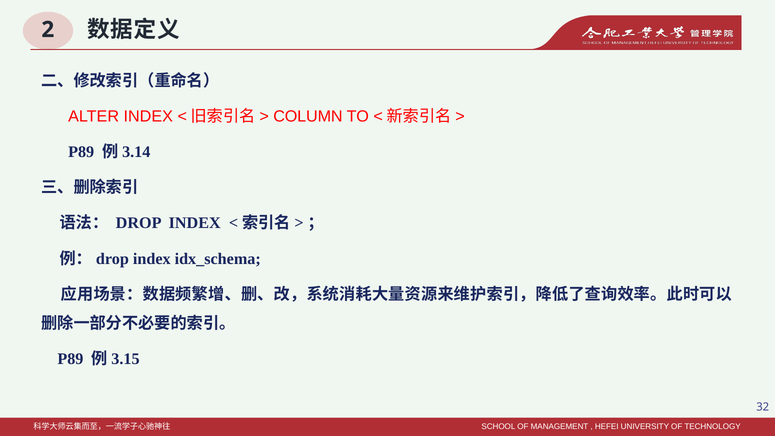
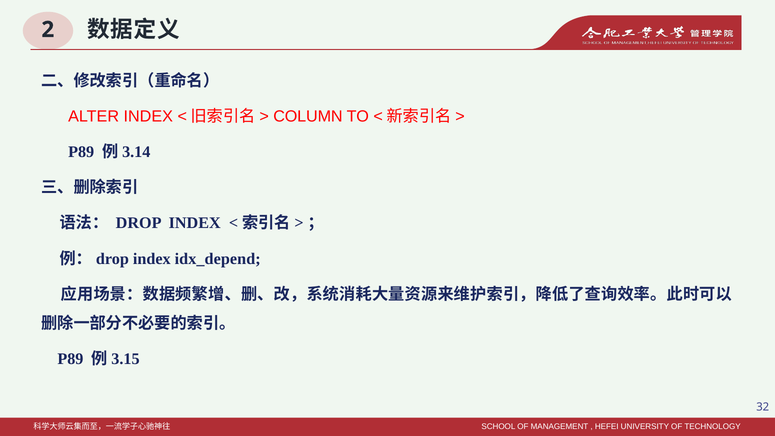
idx_schema: idx_schema -> idx_depend (218, 259)
